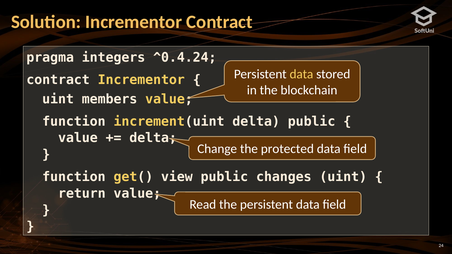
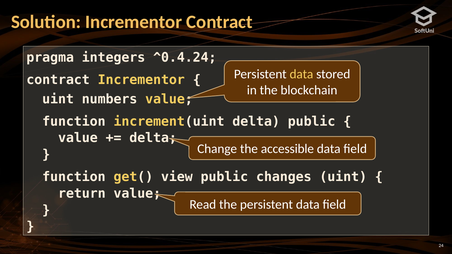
members: members -> numbers (110, 99)
protected: protected -> accessible (287, 149)
